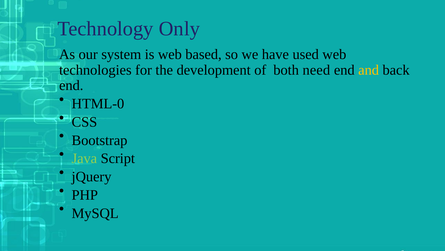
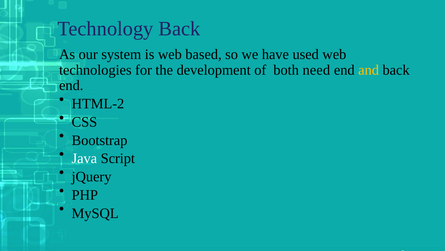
Technology Only: Only -> Back (179, 29)
HTML-0: HTML-0 -> HTML-2 (98, 103)
Java colour: light green -> white (84, 158)
